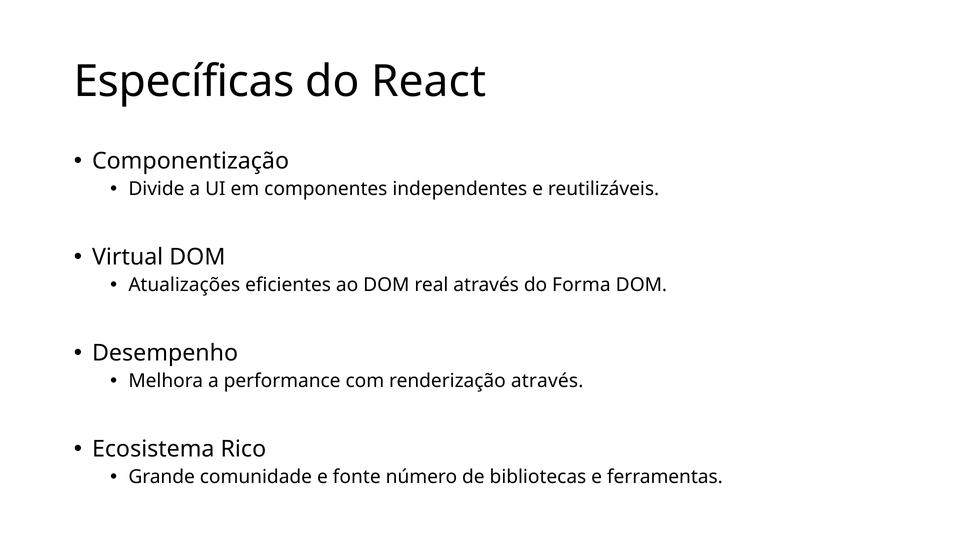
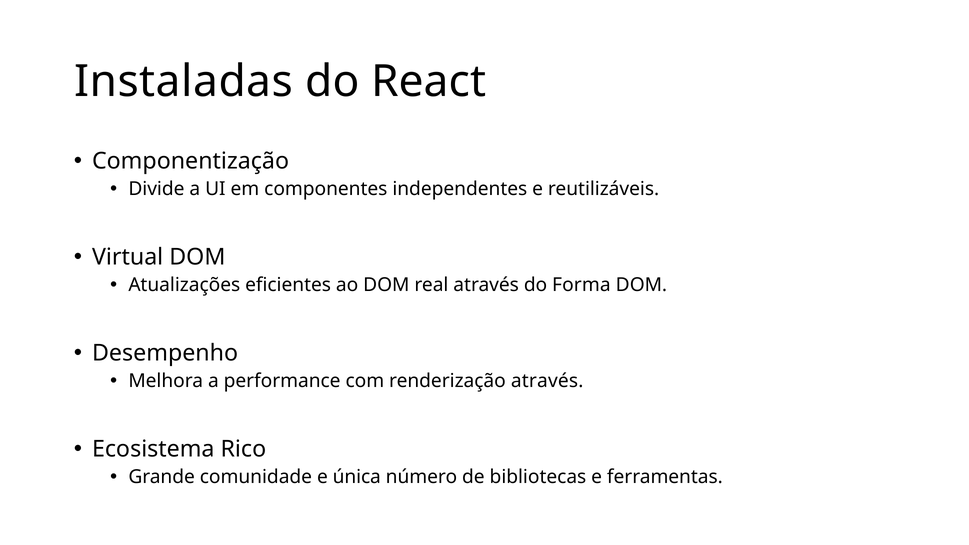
Específicas: Específicas -> Instaladas (184, 81)
fonte: fonte -> única (357, 477)
